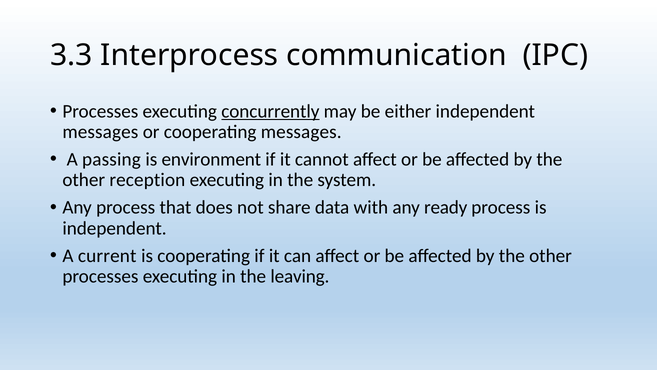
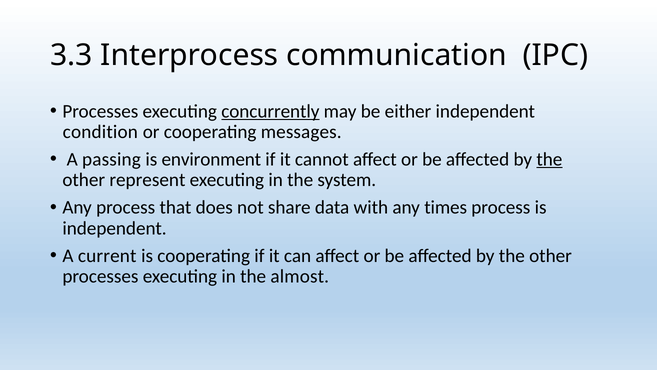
messages: messages -> condition (100, 132)
the underline: none -> present (549, 159)
reception: reception -> represent (147, 180)
ready: ready -> times (446, 207)
leaving: leaving -> almost (300, 276)
